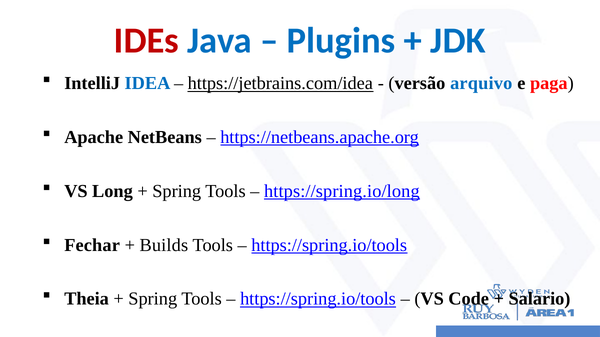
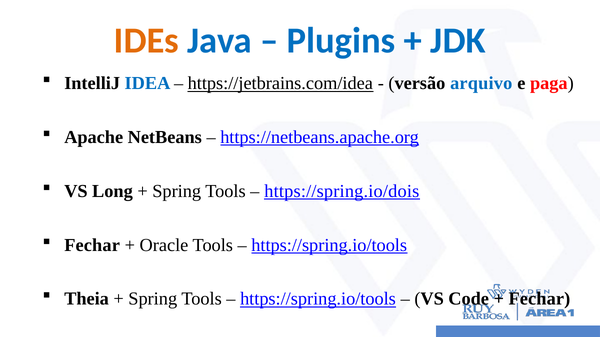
IDEs colour: red -> orange (146, 41)
https://spring.io/long: https://spring.io/long -> https://spring.io/dois (342, 191)
Builds: Builds -> Oracle (164, 245)
Salario: Salario -> Fechar (539, 299)
